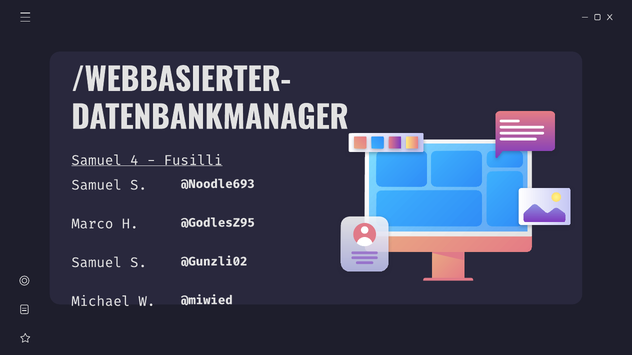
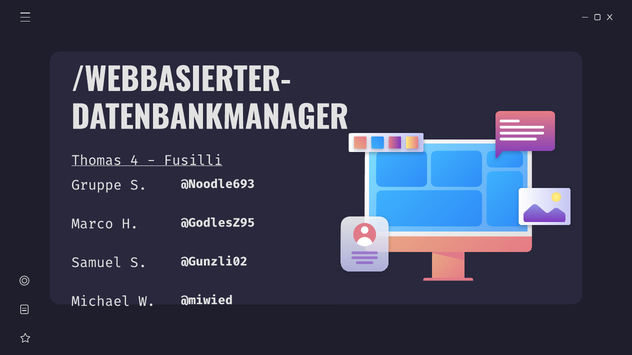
Samuel: Samuel -> Thomas (97, 160)
Samuel: Samuel -> Gruppe (97, 185)
